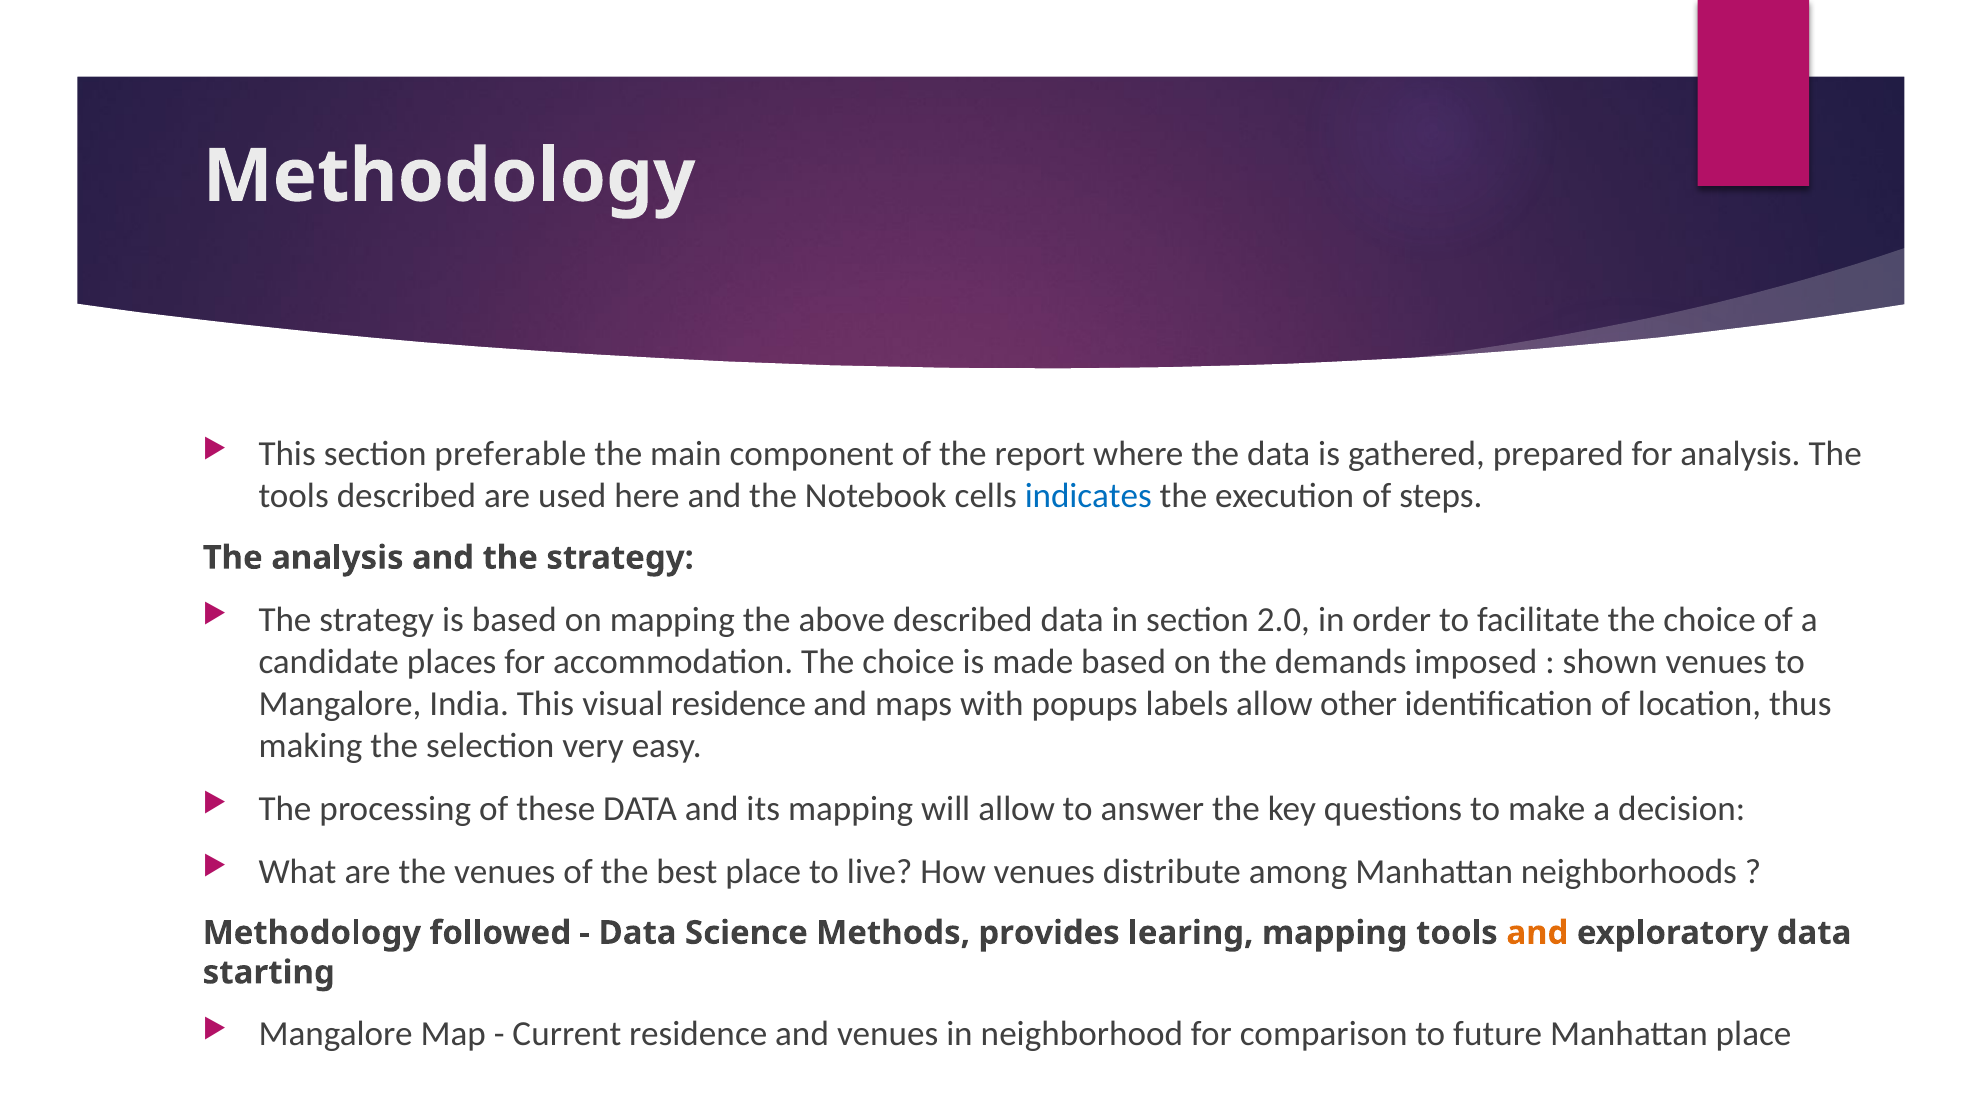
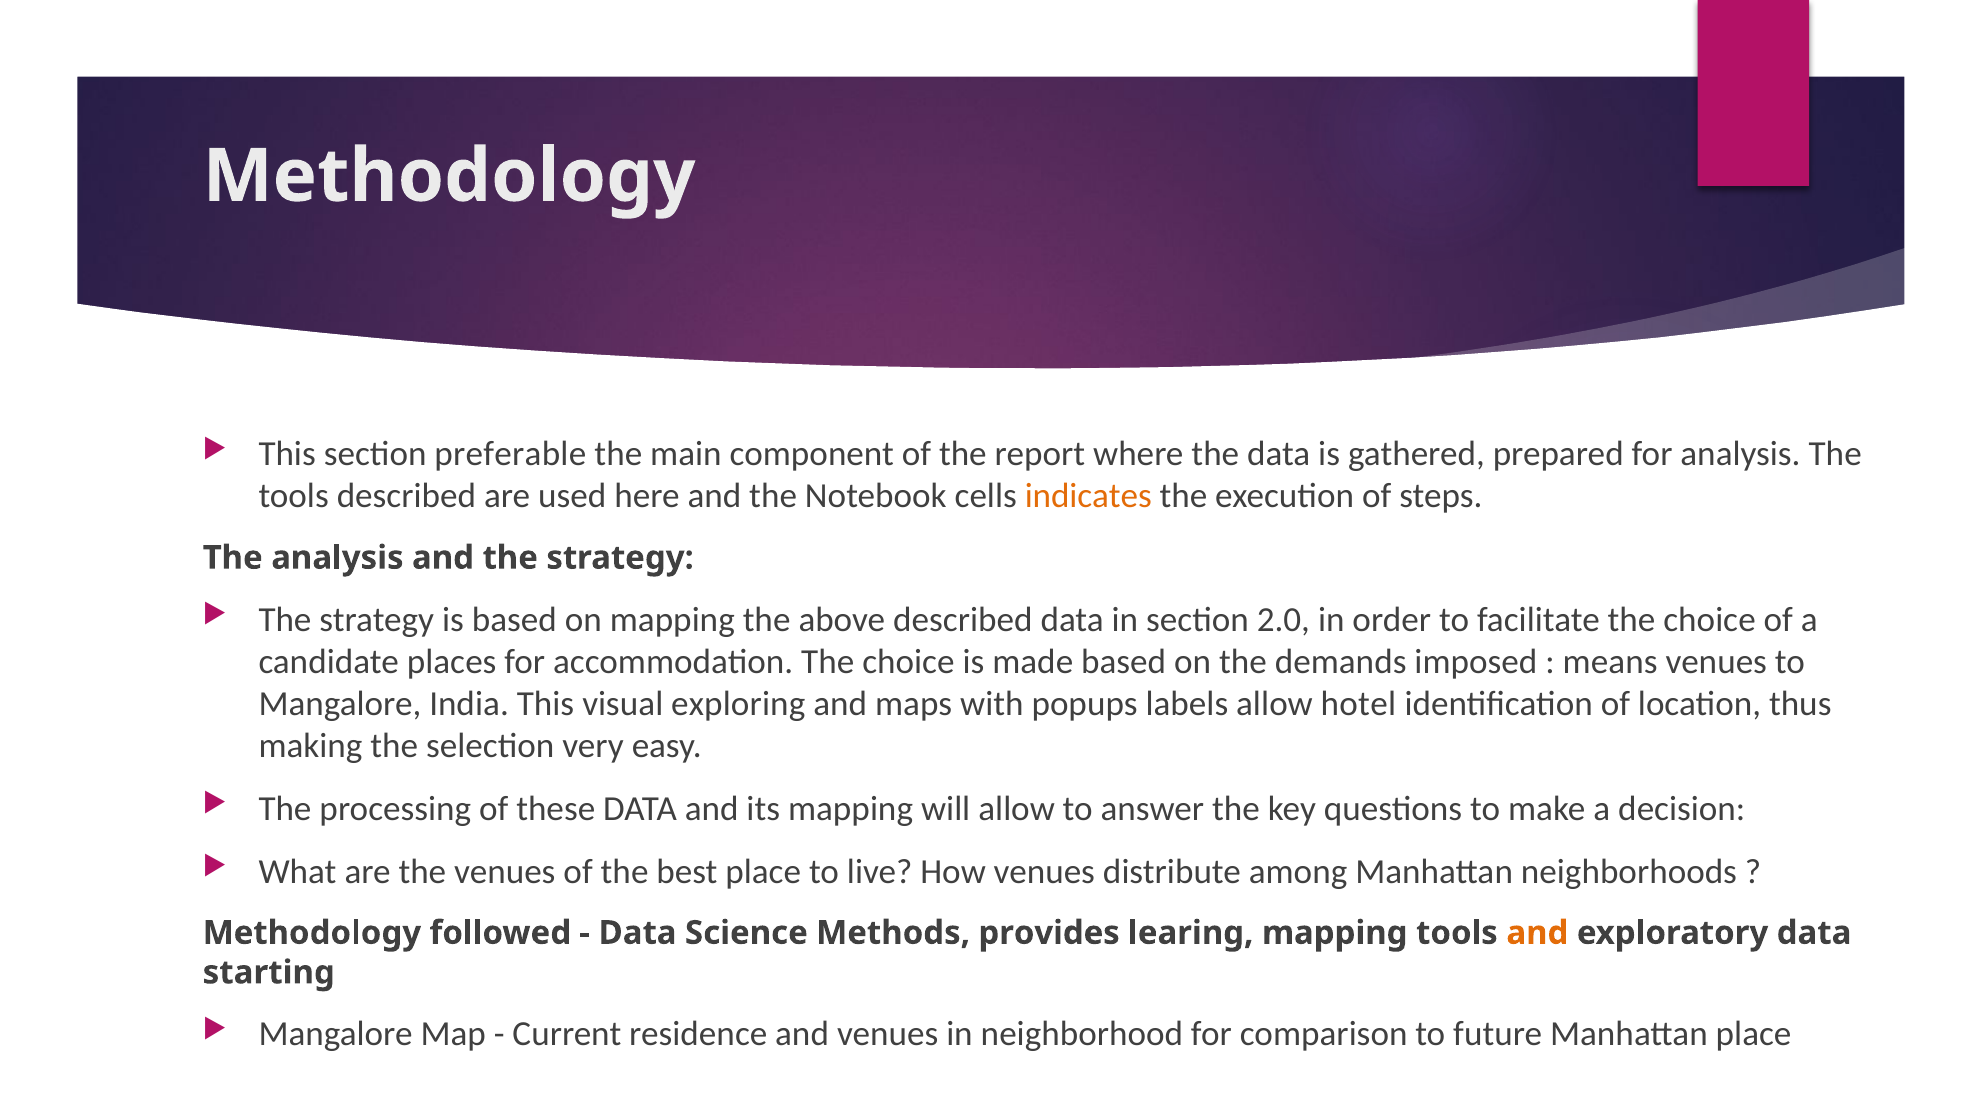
indicates colour: blue -> orange (1088, 497)
shown: shown -> means (1610, 662)
visual residence: residence -> exploring (738, 704)
other: other -> hotel (1358, 704)
